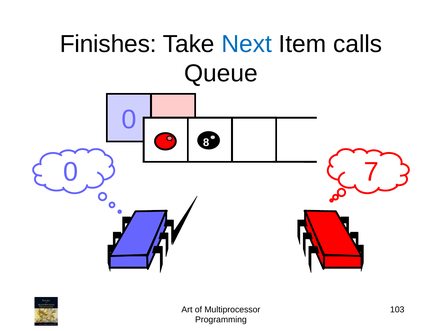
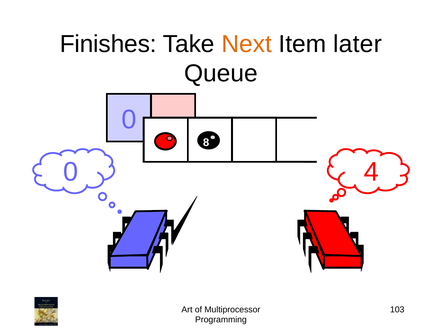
Next colour: blue -> orange (247, 44)
calls: calls -> later (358, 44)
7: 7 -> 4 (371, 172)
